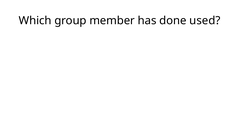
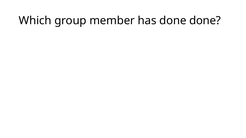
done used: used -> done (205, 21)
